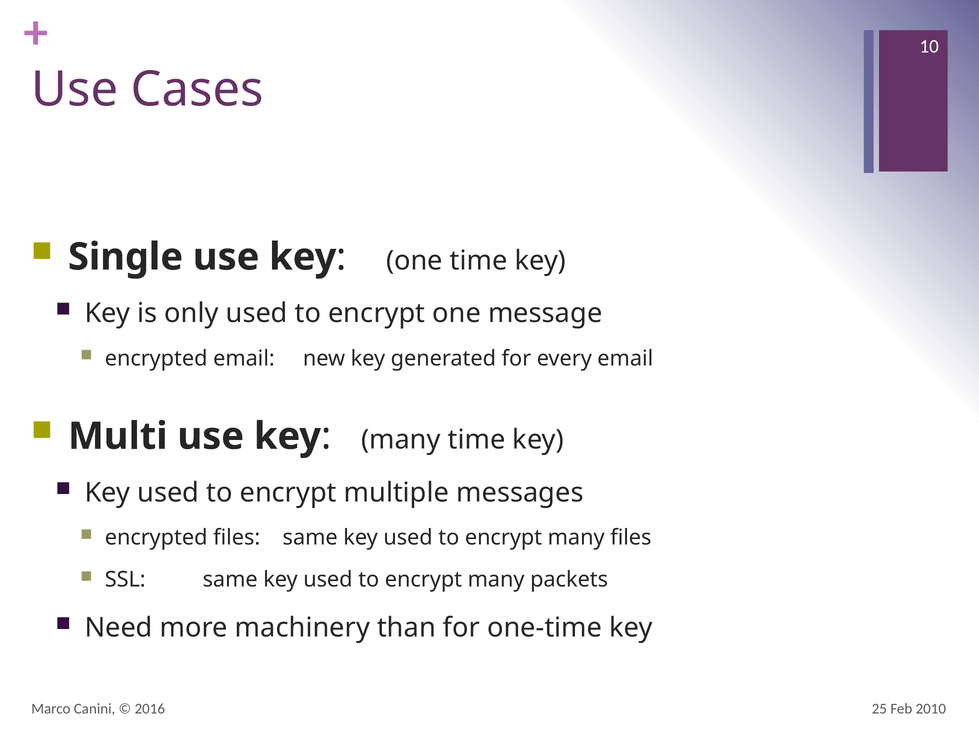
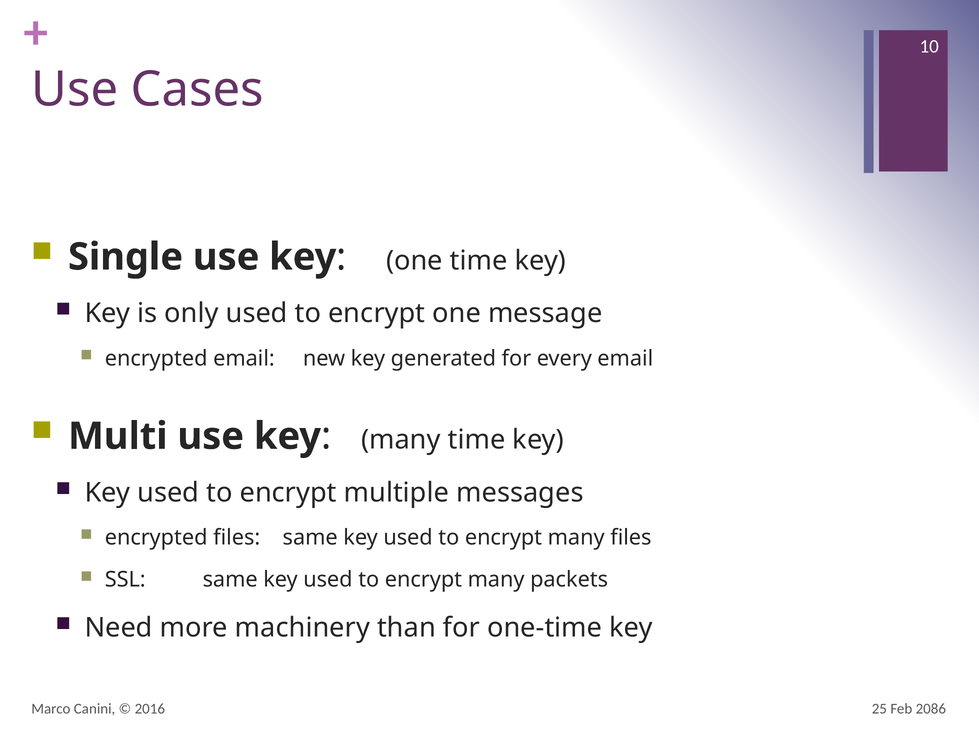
2010: 2010 -> 2086 (931, 708)
